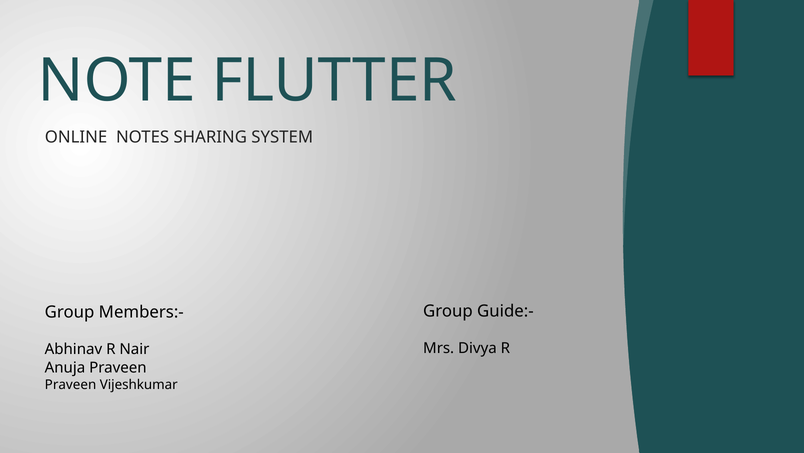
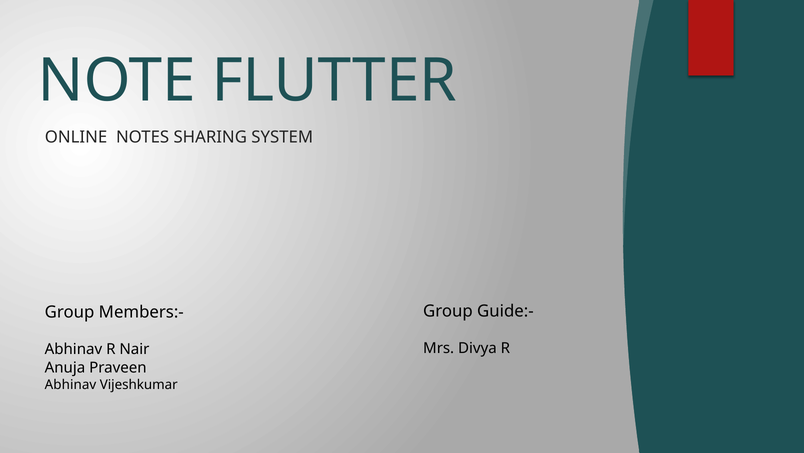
Praveen: Praveen -> Abhinav (71, 384)
